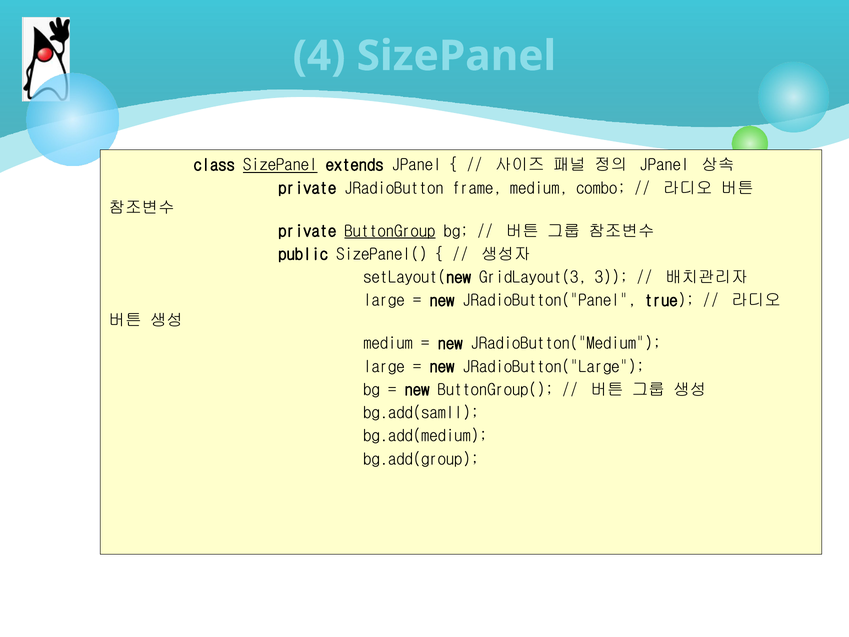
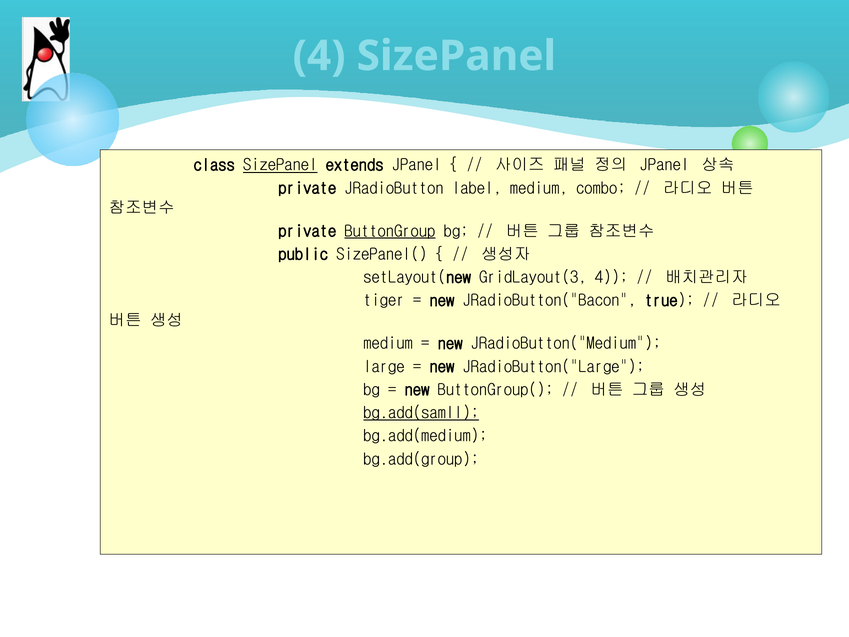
frame: frame -> label (477, 188)
GridLayout(3 3: 3 -> 4 (611, 277)
large: large -> tiger (384, 300)
JRadioButton("Panel: JRadioButton("Panel -> JRadioButton("Bacon (549, 300)
bg.add(samll underline: none -> present (421, 413)
